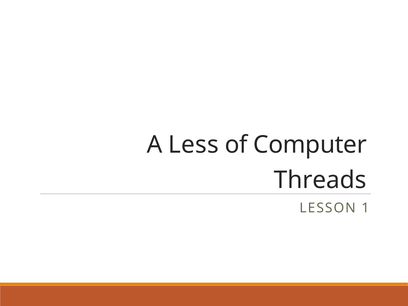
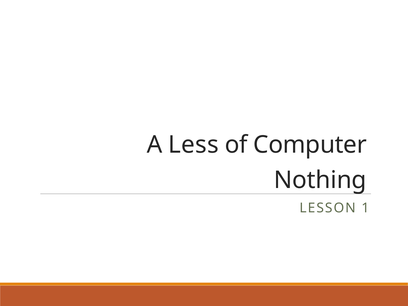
Threads: Threads -> Nothing (320, 180)
